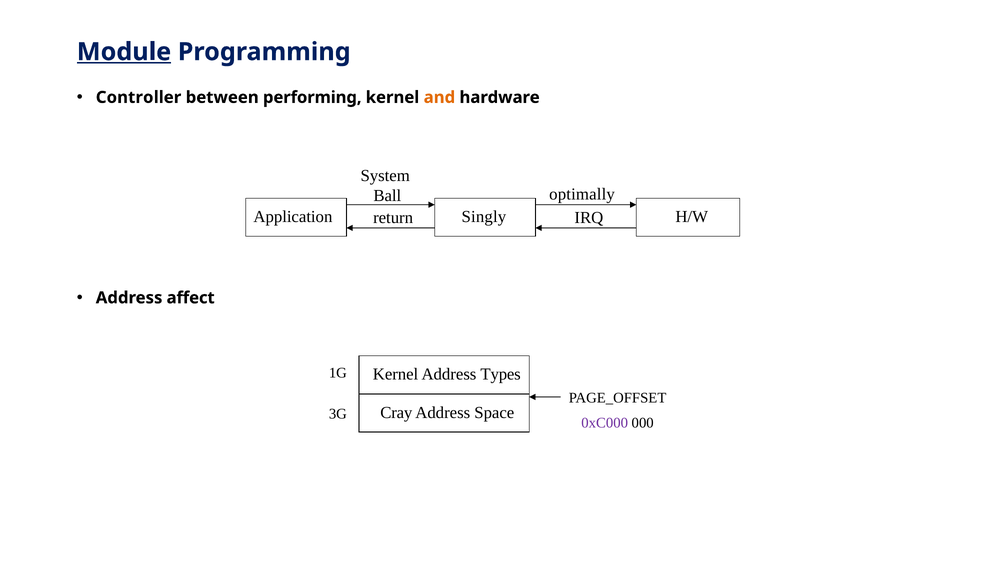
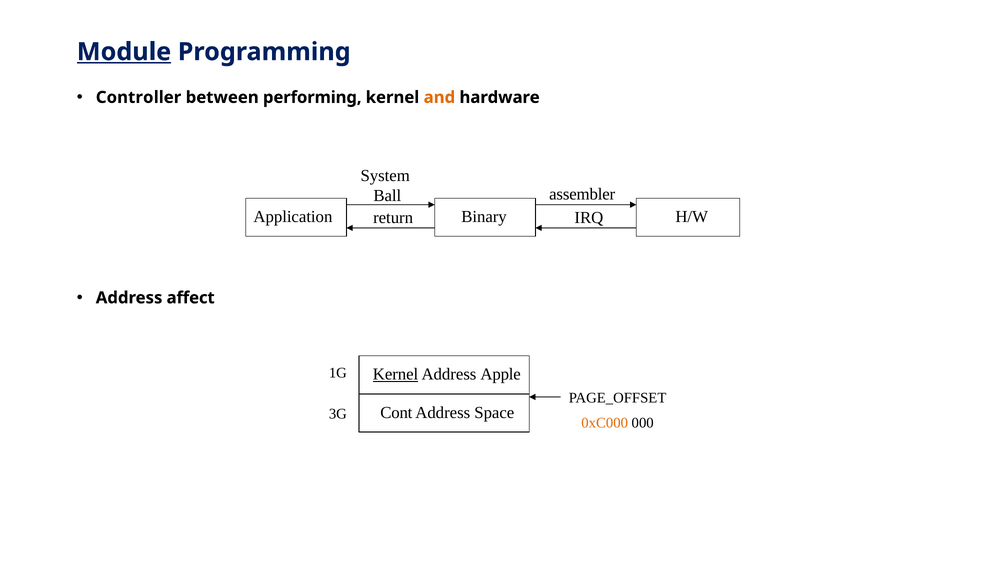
optimally: optimally -> assembler (582, 194)
Singly: Singly -> Binary (484, 217)
Kernel underline: none -> present (396, 374)
Types: Types -> Apple (501, 374)
Cray: Cray -> Cont (396, 413)
0xC000 colour: purple -> orange (605, 423)
